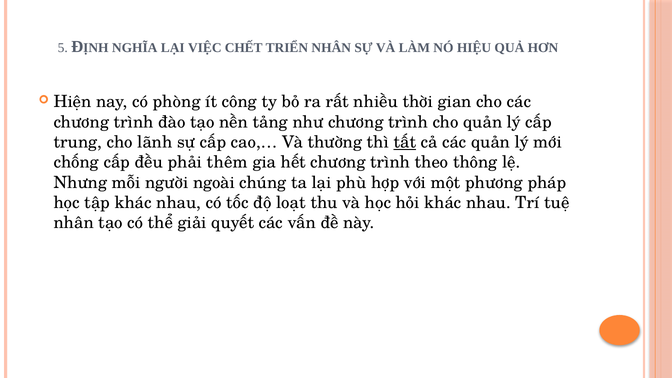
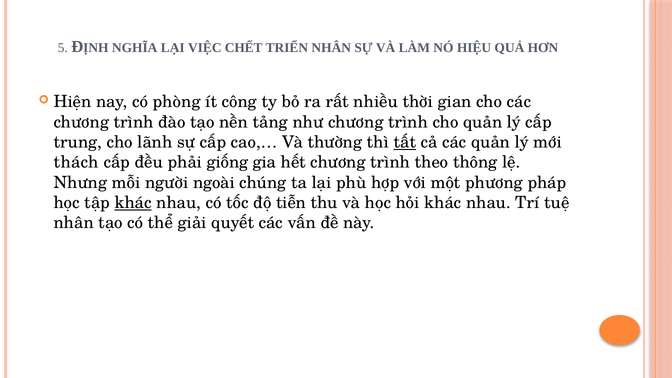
chống: chống -> thách (76, 162)
thêm: thêm -> giống (227, 162)
khác underline: none -> present (133, 203)
loạt: loạt -> tiễn (291, 203)
